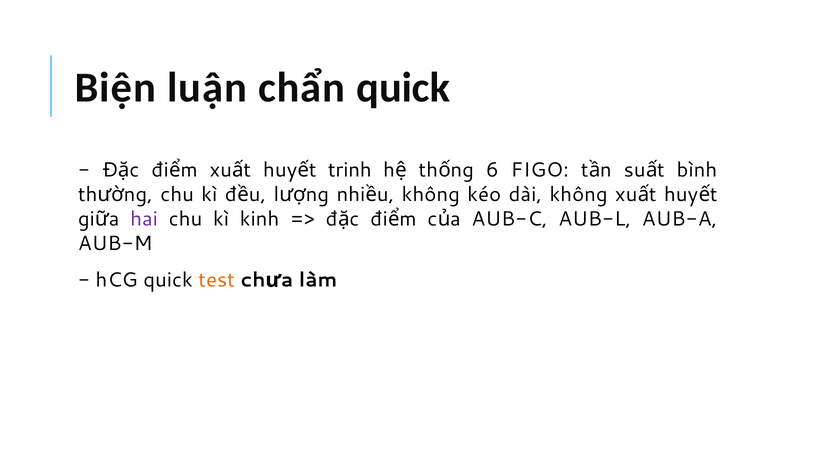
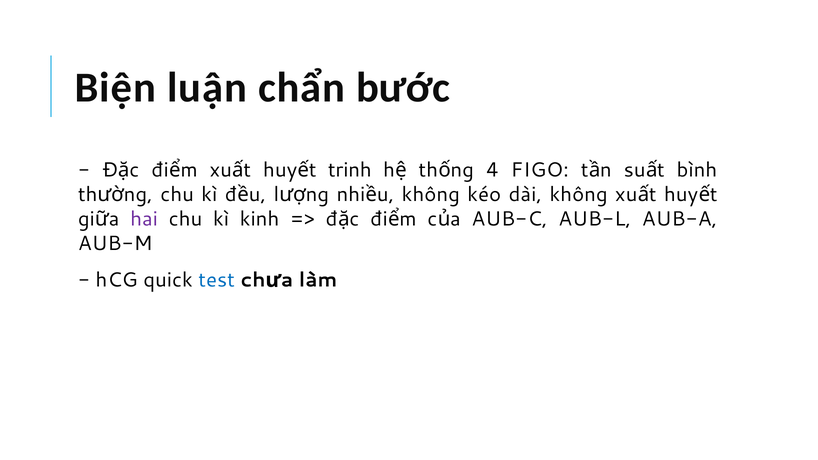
chẩn quick: quick -> bước (403, 88)
6: 6 -> 4 (492, 170)
test colour: orange -> blue (217, 280)
